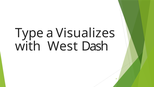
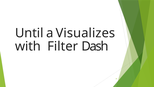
Type: Type -> Until (29, 33)
West: West -> Filter (63, 46)
